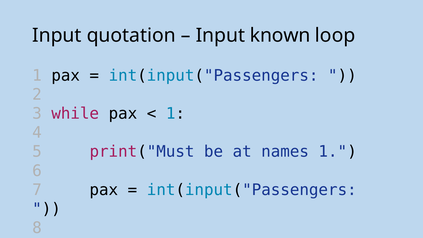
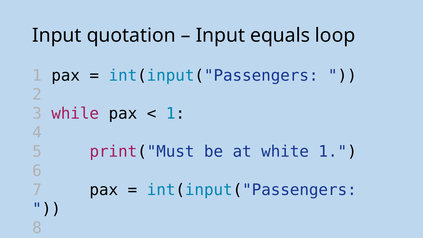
known: known -> equals (280, 36)
names: names -> white (285, 152)
